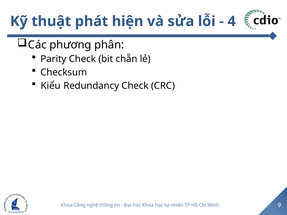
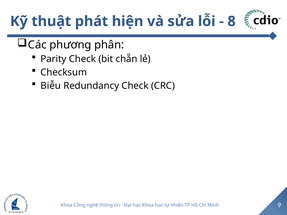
4: 4 -> 8 (232, 21)
Kiểu: Kiểu -> Biễu (51, 86)
